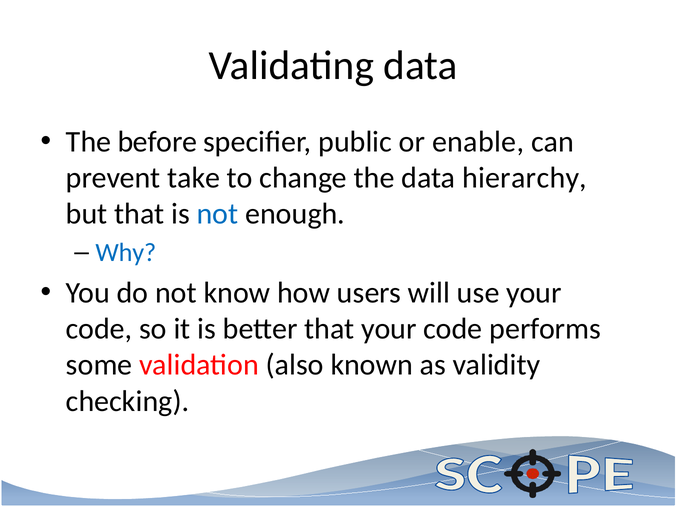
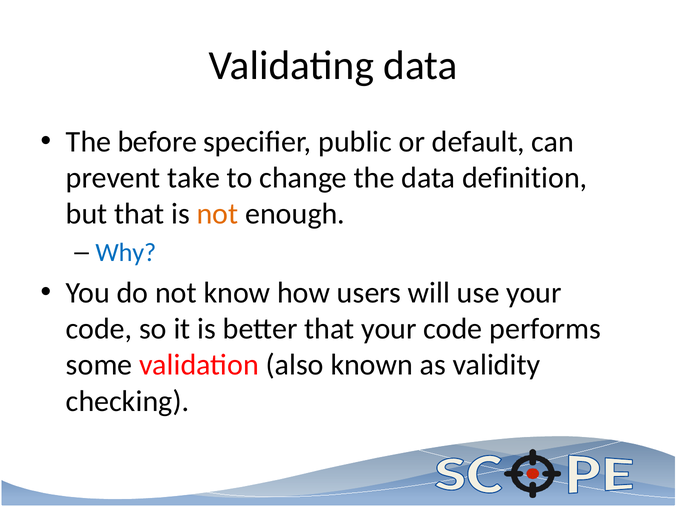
enable: enable -> default (478, 142)
hierarchy: hierarchy -> definition (525, 178)
not colour: blue -> orange (218, 214)
